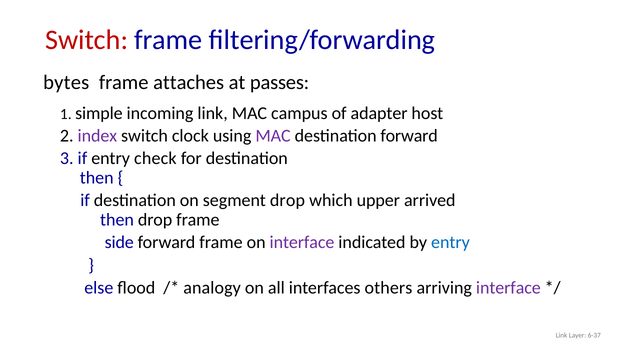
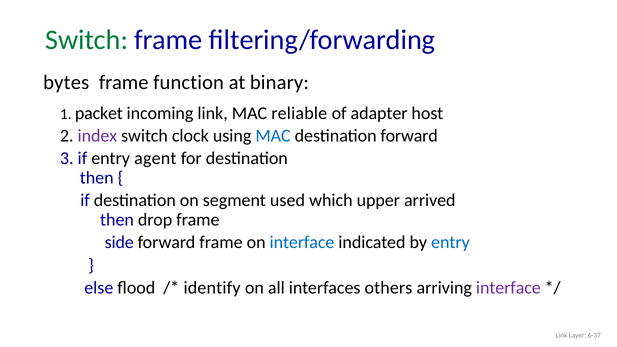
Switch colour: red -> green (87, 40)
attaches: attaches -> function (189, 83)
passes: passes -> binary (279, 83)
simple: simple -> packet (99, 113)
campus: campus -> reliable (299, 113)
MAC colour: purple -> blue (273, 136)
check: check -> agent (155, 158)
segment drop: drop -> used (287, 201)
interface colour: purple -> blue (302, 243)
analogy: analogy -> identify (212, 288)
